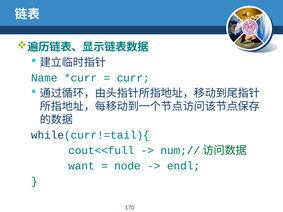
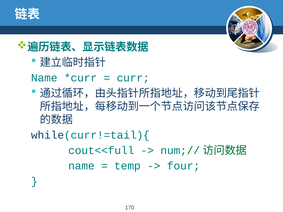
want: want -> name (81, 166)
node: node -> temp (128, 166)
endl: endl -> four (184, 166)
